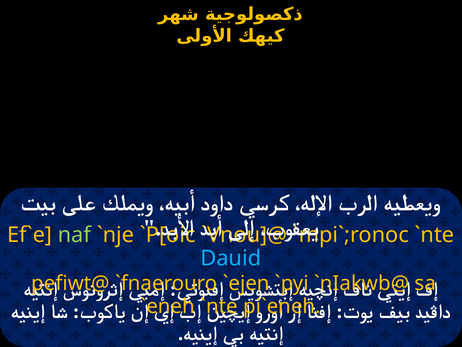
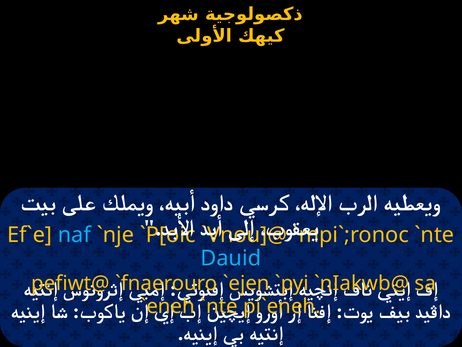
naf colour: light green -> light blue (74, 234)
